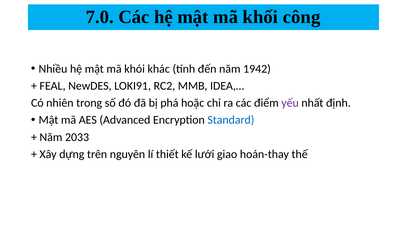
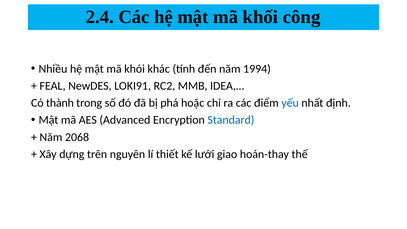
7.0: 7.0 -> 2.4 (100, 17)
1942: 1942 -> 1994 (257, 69)
nhiên: nhiên -> thành (60, 103)
yếu colour: purple -> blue (290, 103)
2033: 2033 -> 2068 (77, 137)
